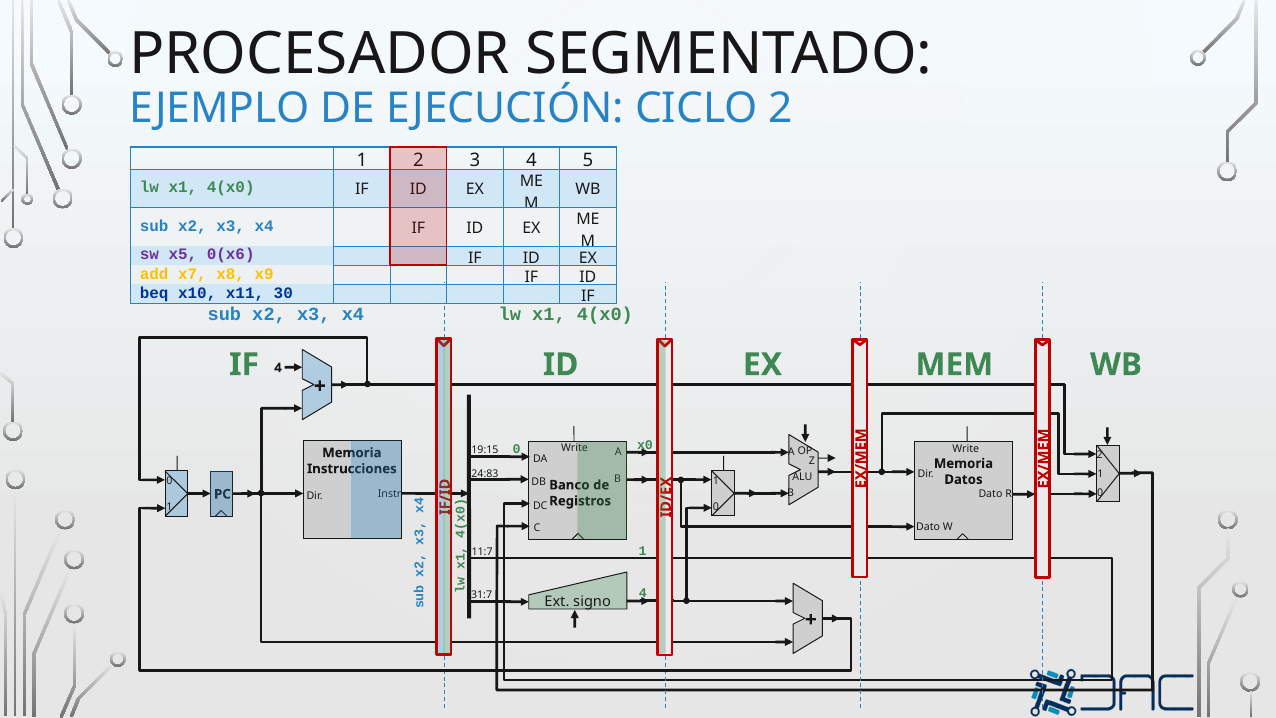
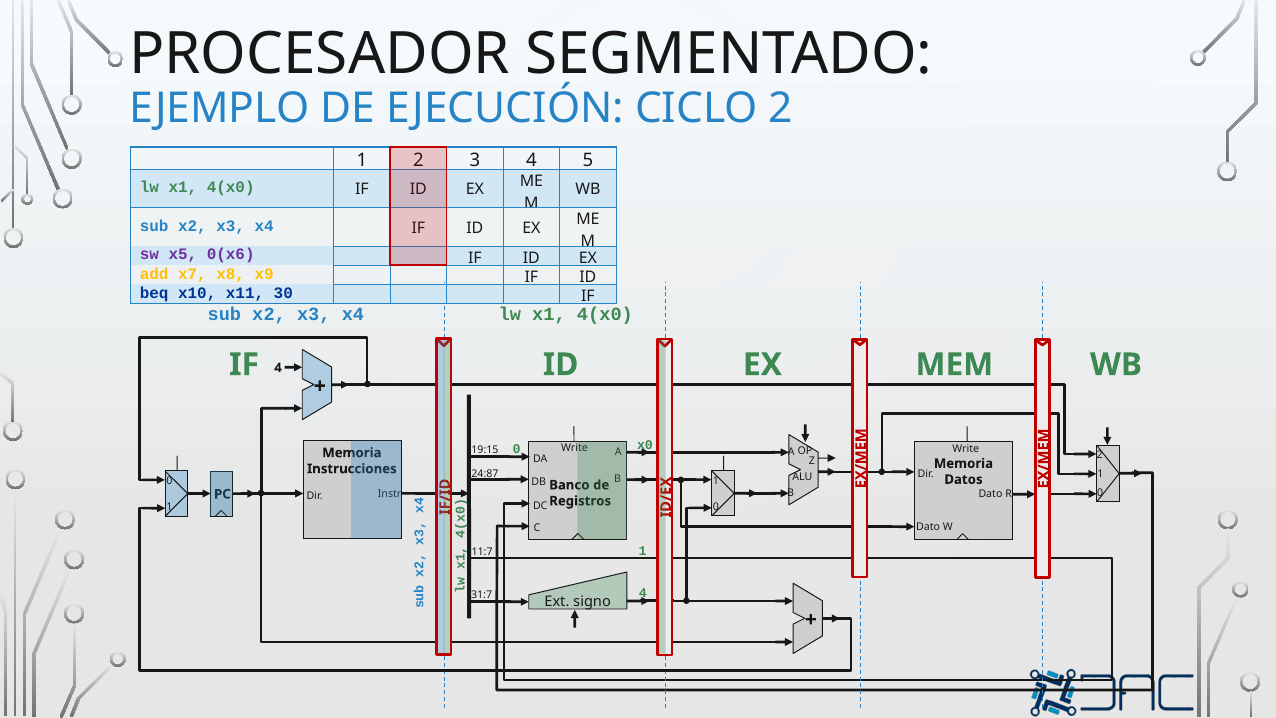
24:83: 24:83 -> 24:87 (485, 474)
